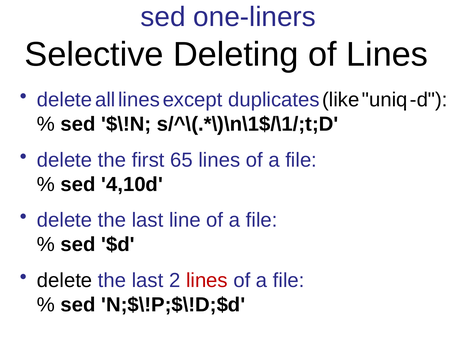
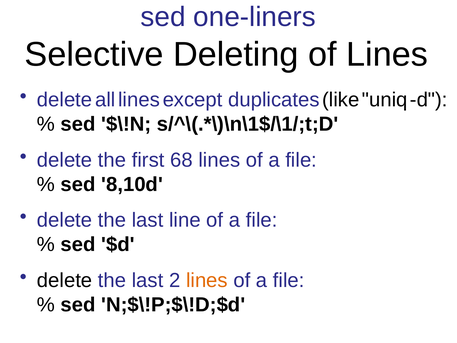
65: 65 -> 68 (181, 160)
4,10d: 4,10d -> 8,10d (132, 184)
lines colour: red -> orange (207, 280)
